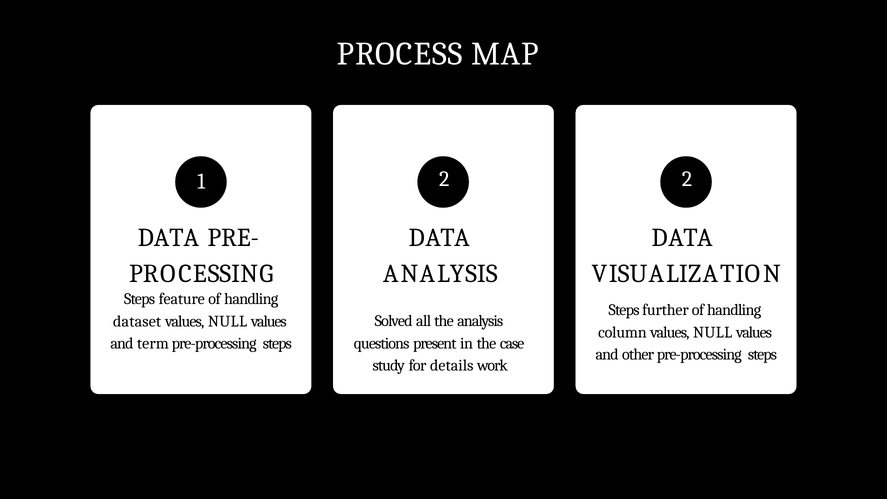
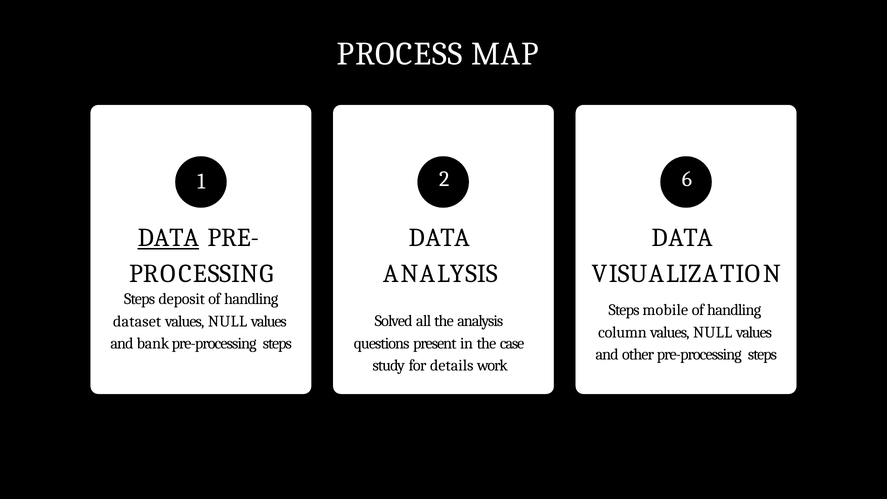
2 2: 2 -> 6 (687, 179)
DATA underline: none -> present (168, 238)
feature: feature -> deposit (182, 299)
further: further -> mobile (665, 310)
term: term -> bank (153, 343)
